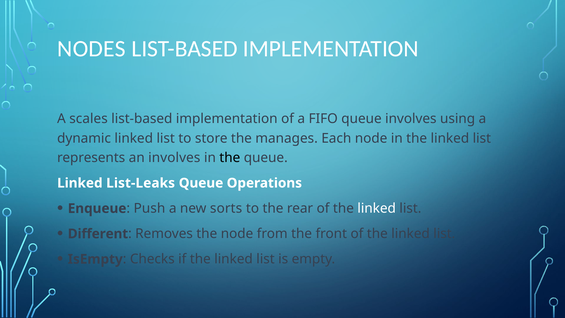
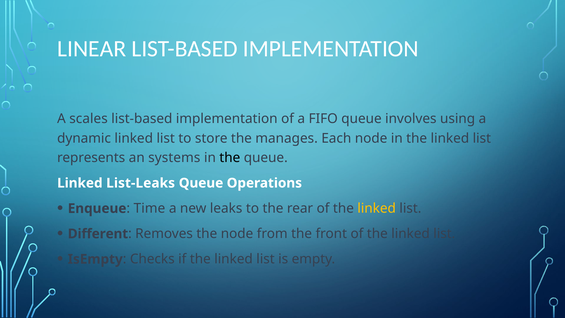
NODES: NODES -> LINEAR (92, 49)
an involves: involves -> systems (174, 158)
Push: Push -> Time (149, 208)
sorts: sorts -> leaks (226, 208)
linked colour: white -> yellow (377, 208)
